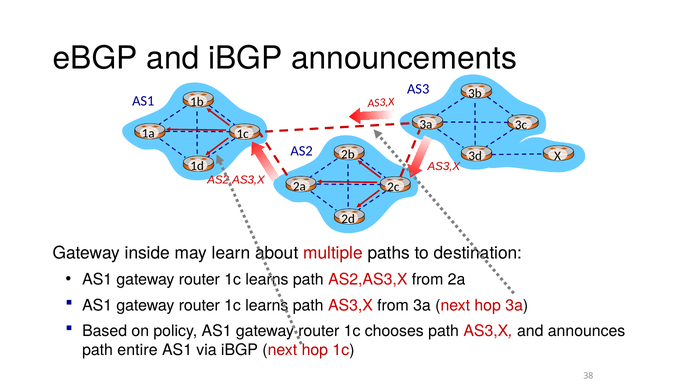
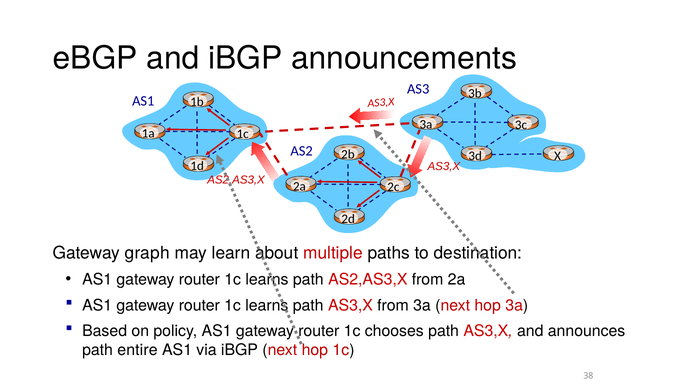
inside: inside -> graph (147, 253)
